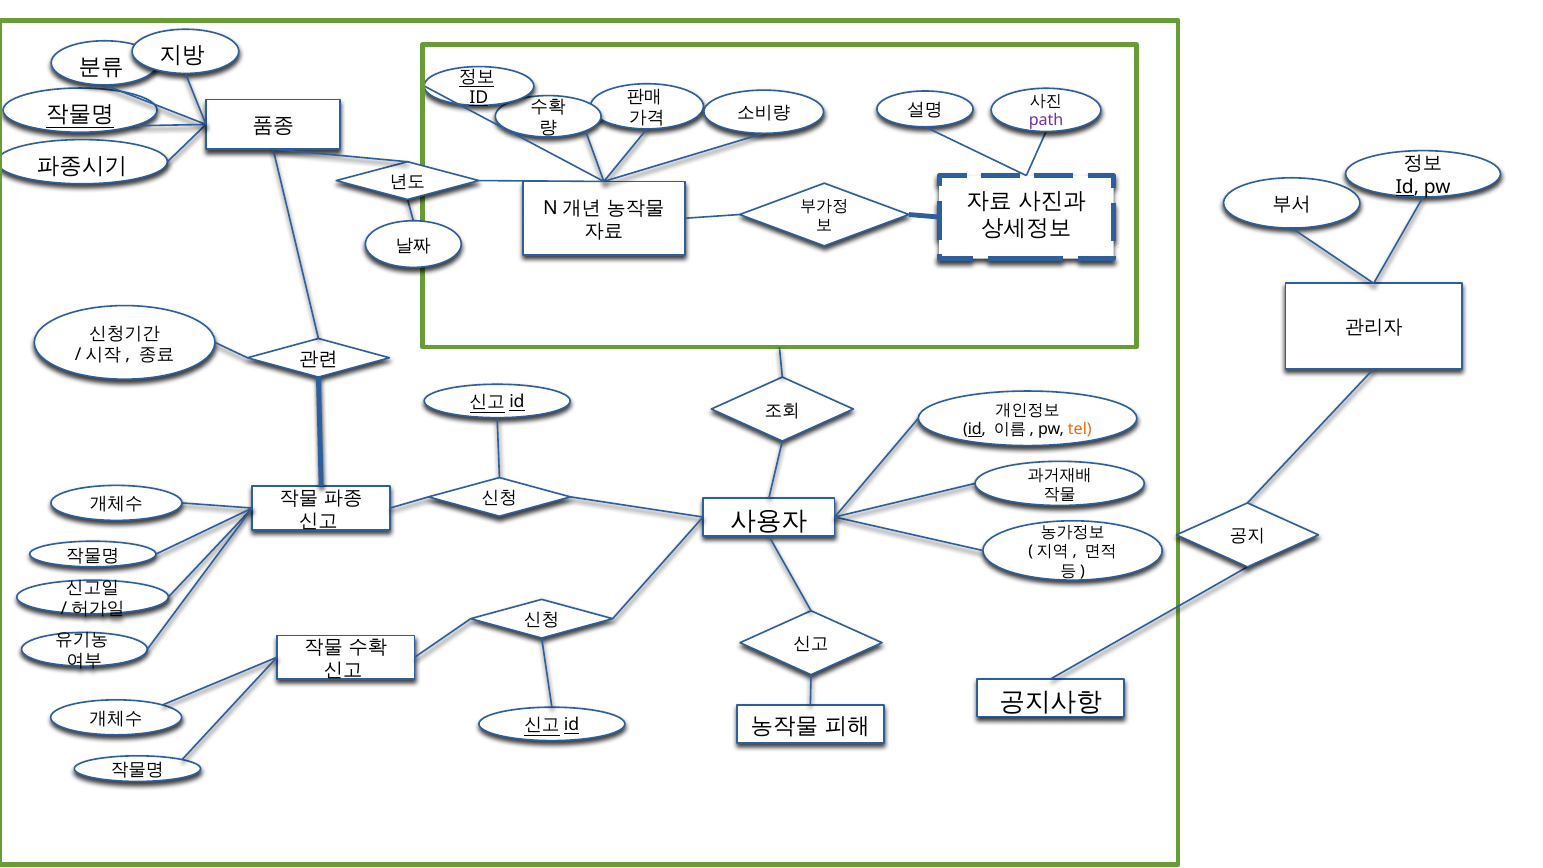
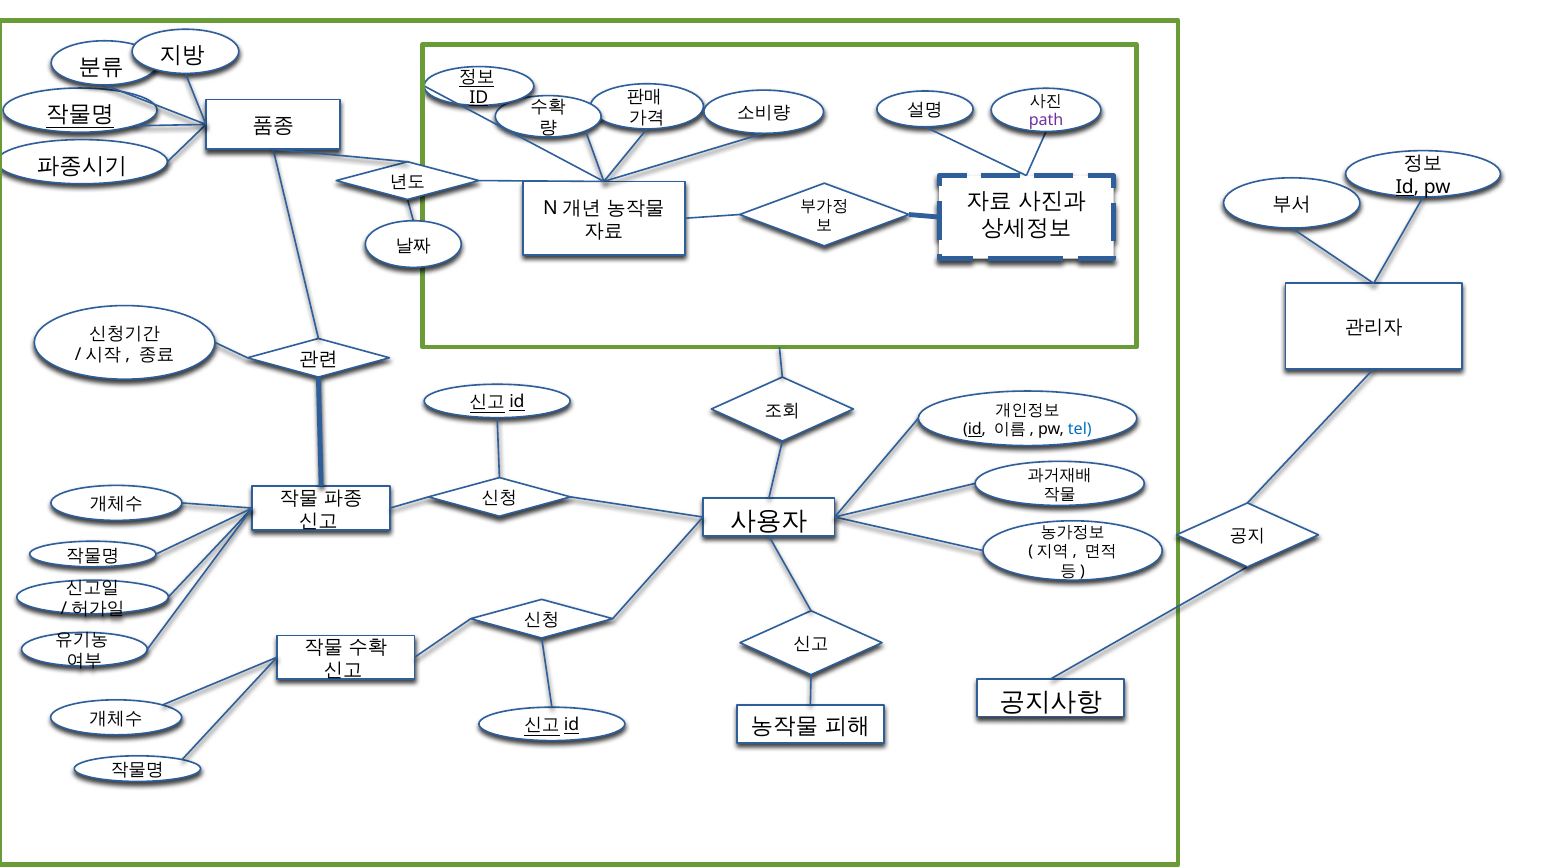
tel colour: orange -> blue (1080, 429)
